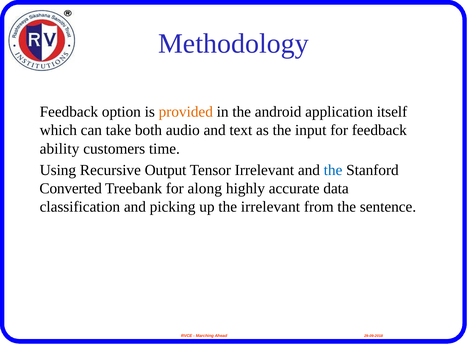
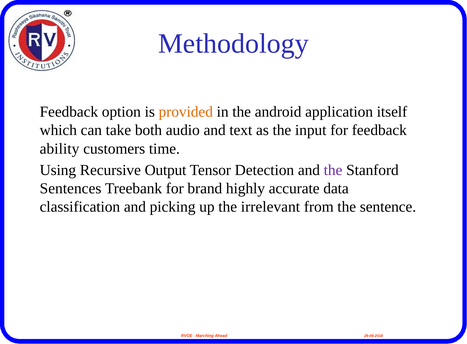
Tensor Irrelevant: Irrelevant -> Detection (264, 170)
the colour: blue -> purple (333, 170)
Converted: Converted -> Sentences (71, 188)
along: along -> brand (205, 188)
